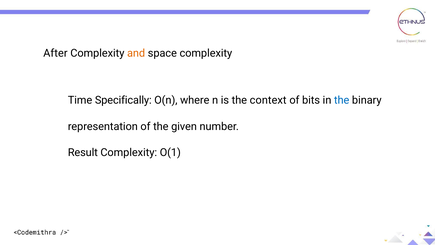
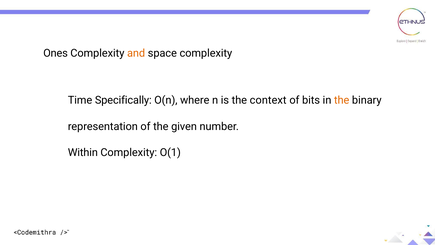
After: After -> Ones (56, 53)
the colour: blue -> orange (342, 100)
Result: Result -> Within (83, 152)
